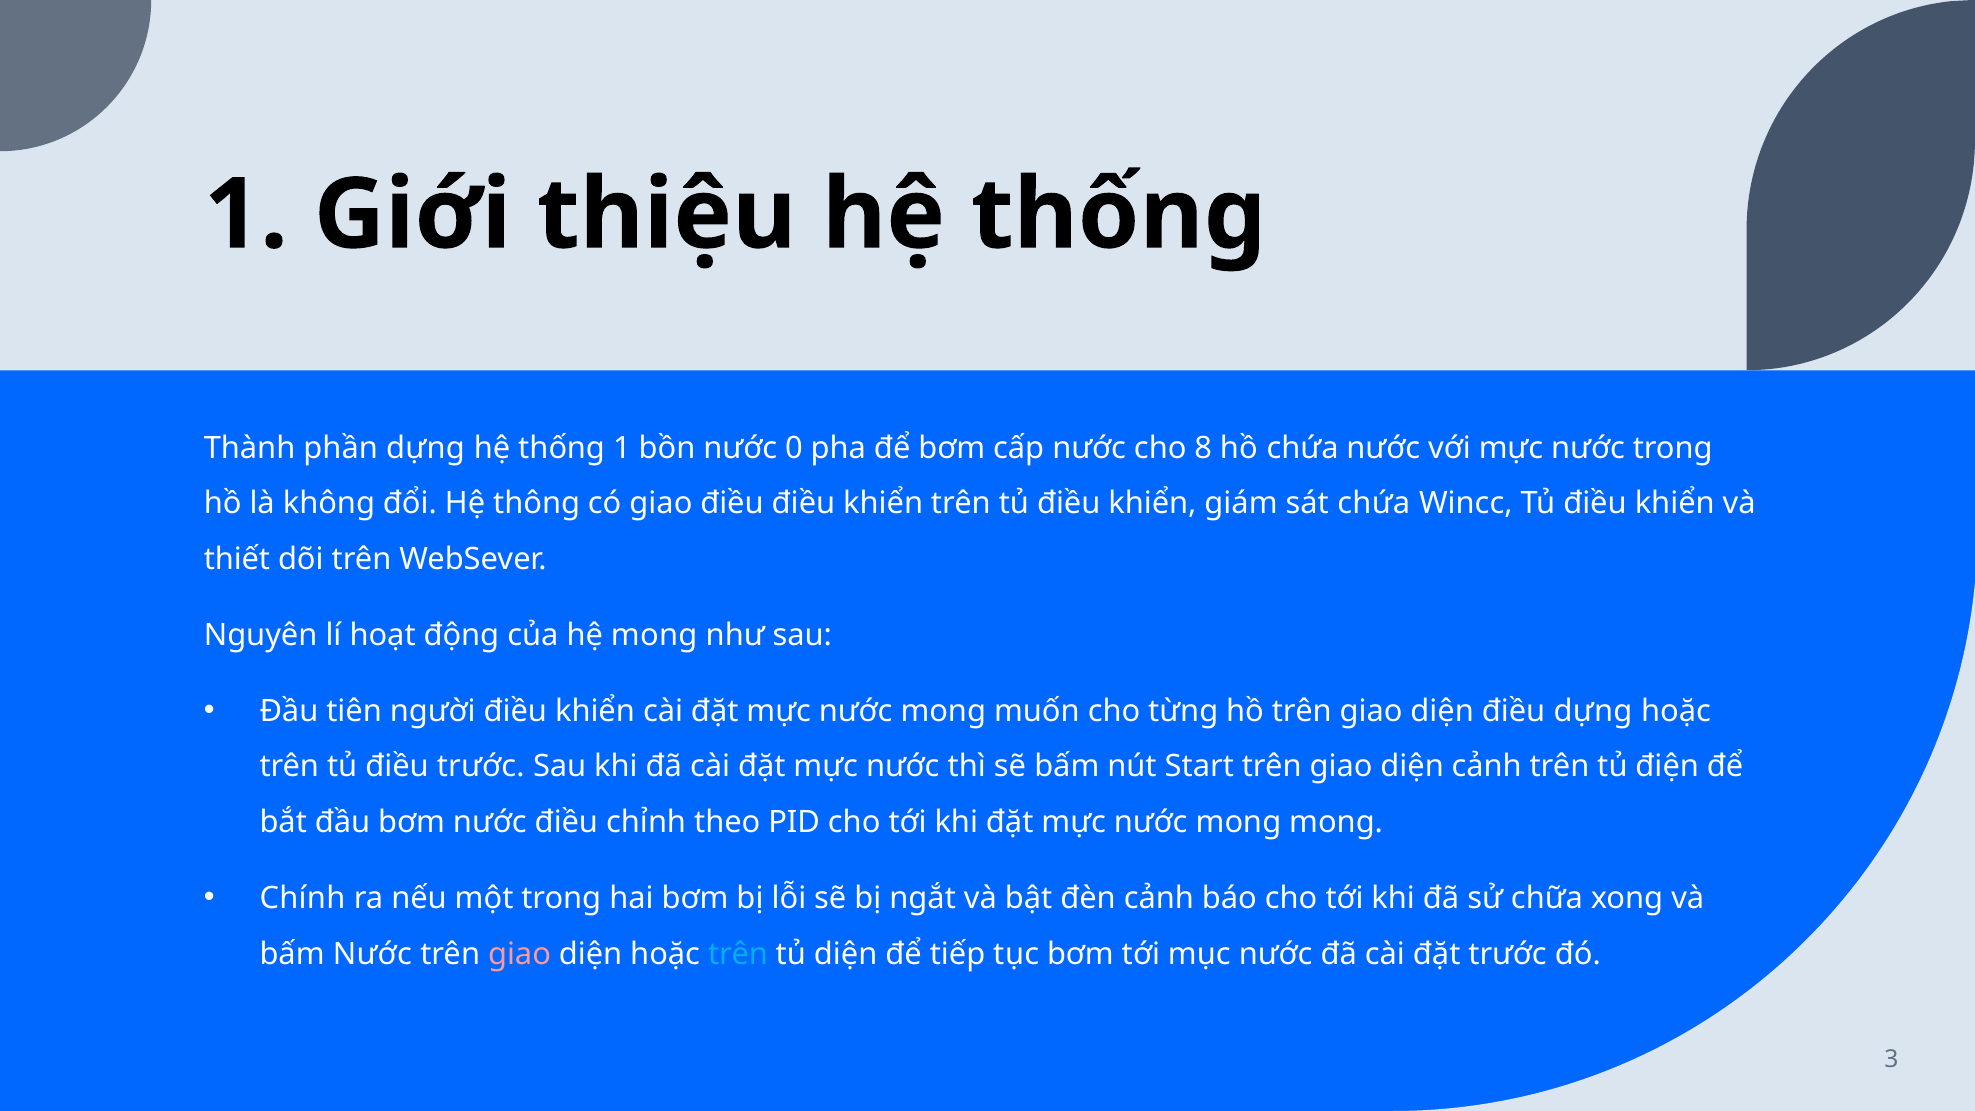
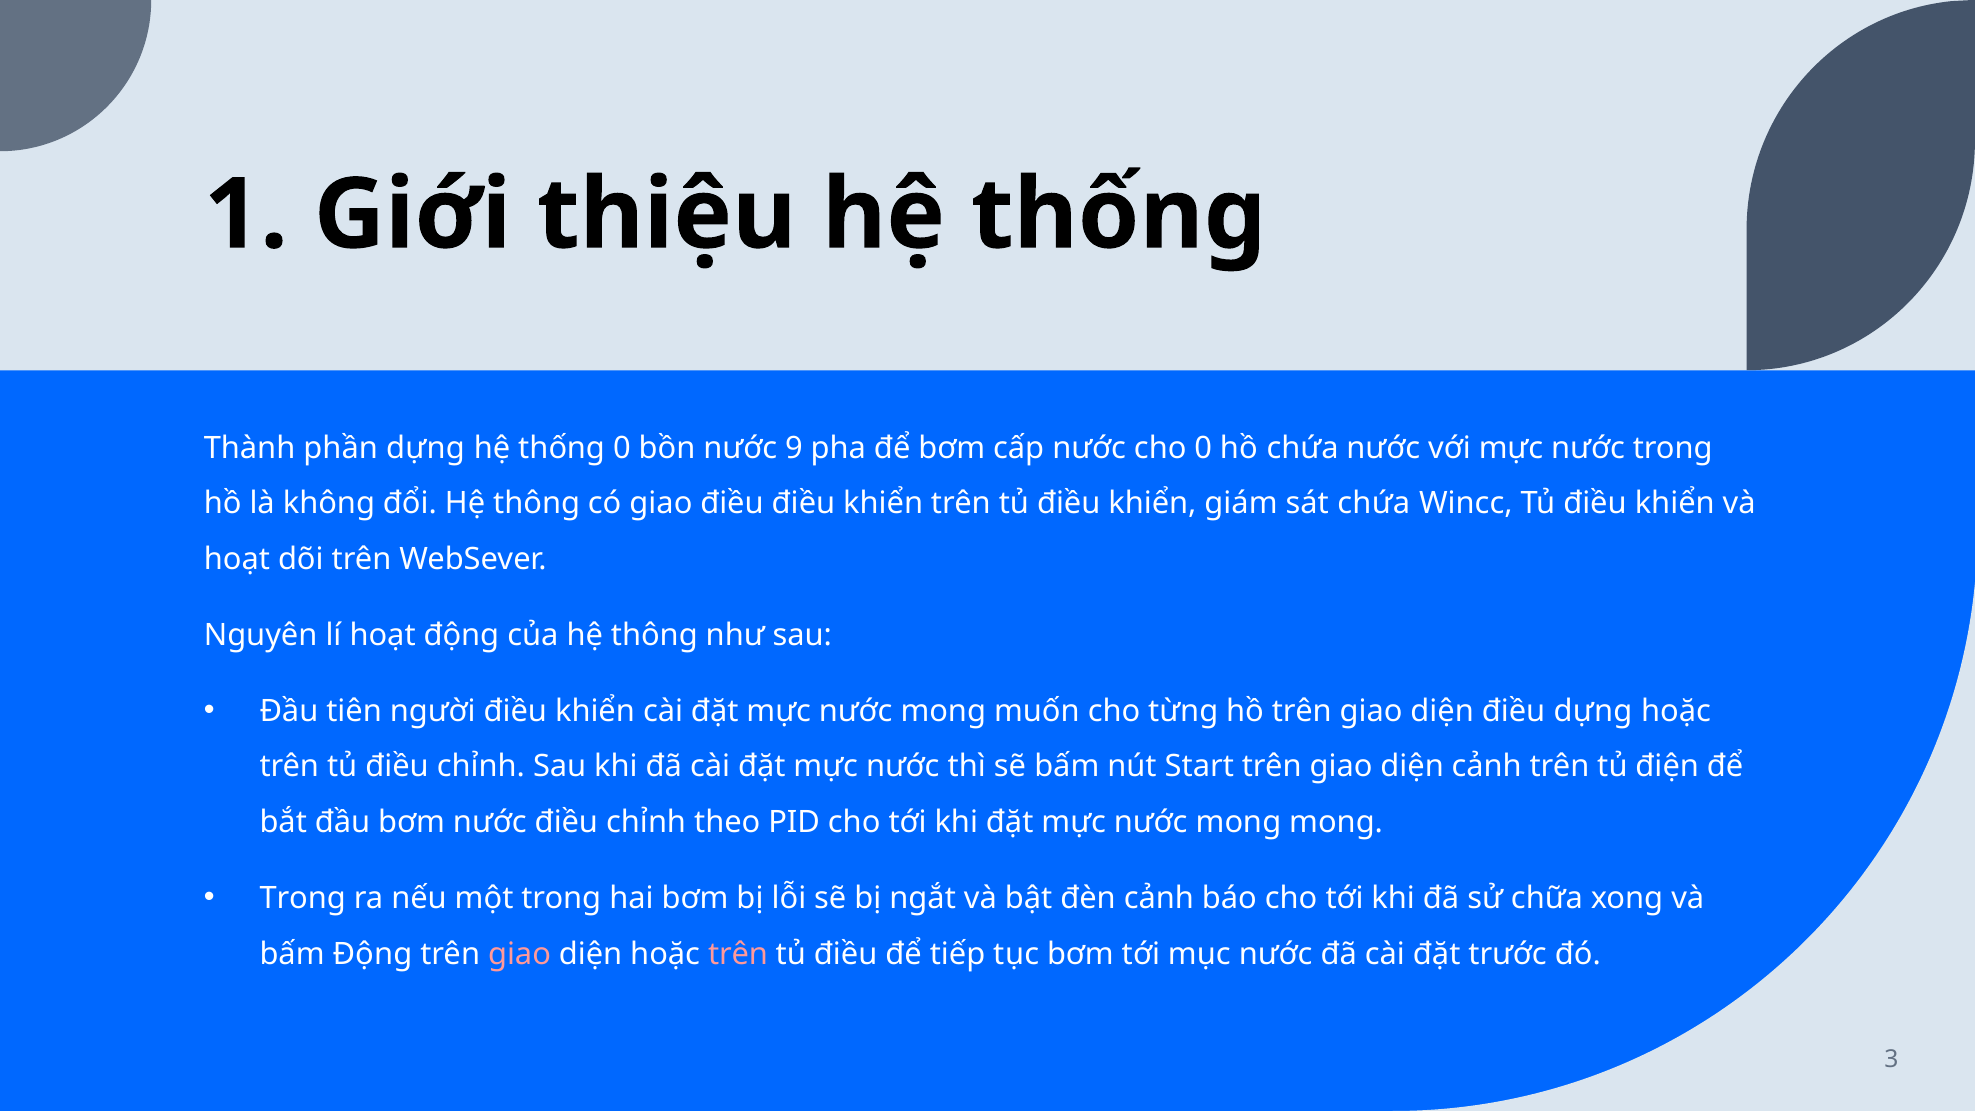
thống 1: 1 -> 0 (622, 448)
0: 0 -> 9 (794, 448)
cho 8: 8 -> 0 (1203, 448)
thiết: thiết -> hoạt (237, 559)
của hệ mong: mong -> thông (654, 635)
tủ điều trước: trước -> chỉnh (481, 767)
Chính: Chính -> Trong (303, 898)
bấm Nước: Nước -> Động (372, 954)
trên colour: light blue -> pink (738, 954)
diện: diện -> điều (846, 954)
